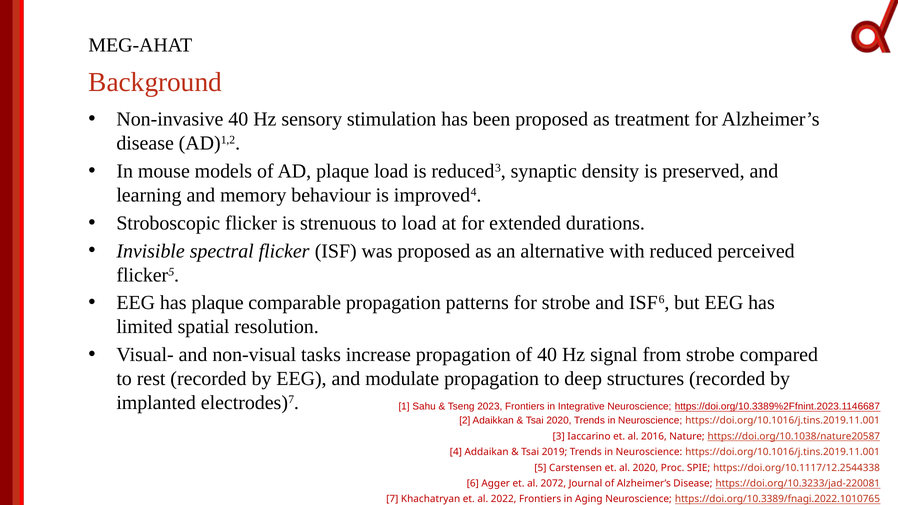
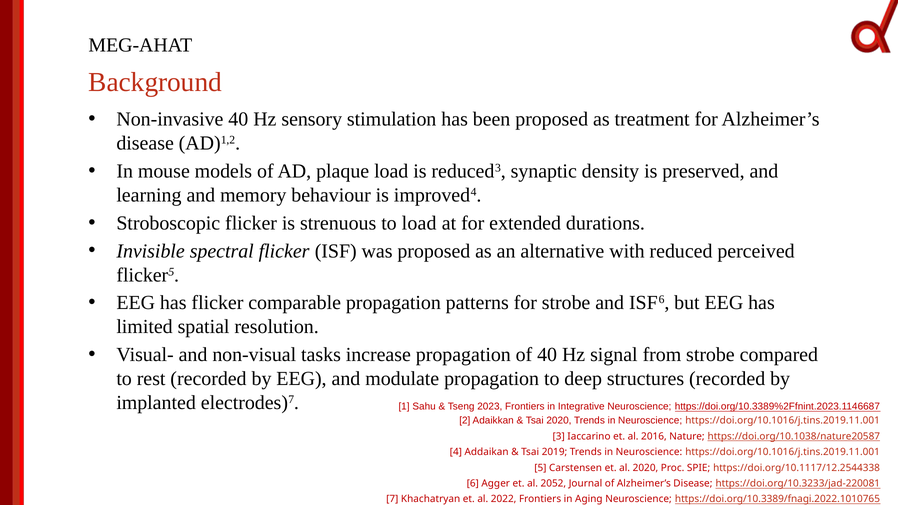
has plaque: plaque -> flicker (217, 303)
2072: 2072 -> 2052 (553, 484)
